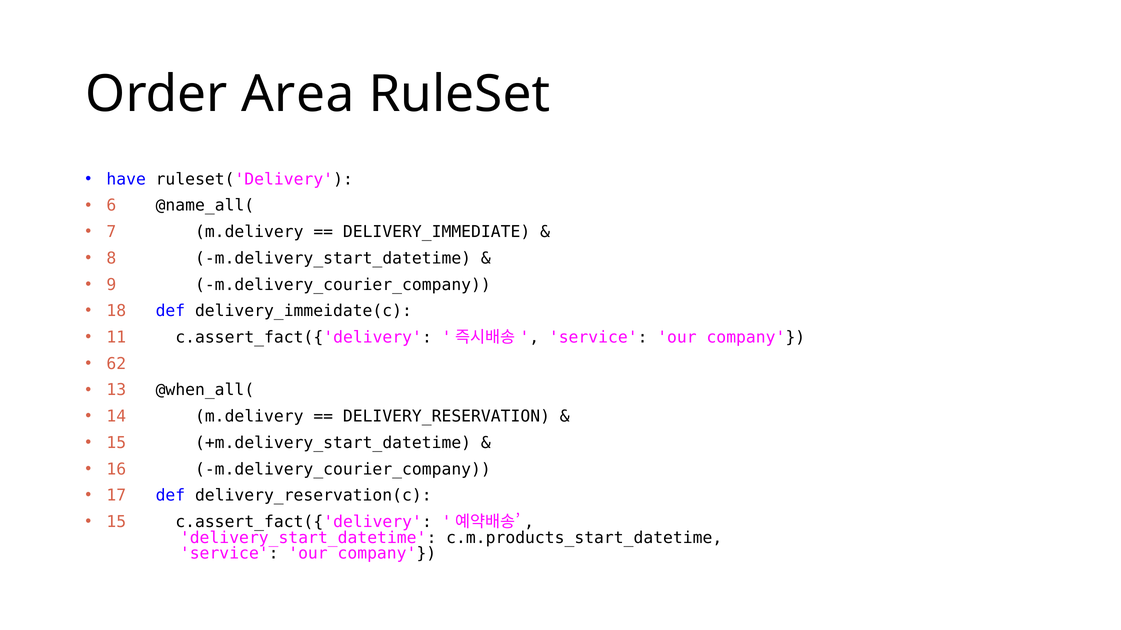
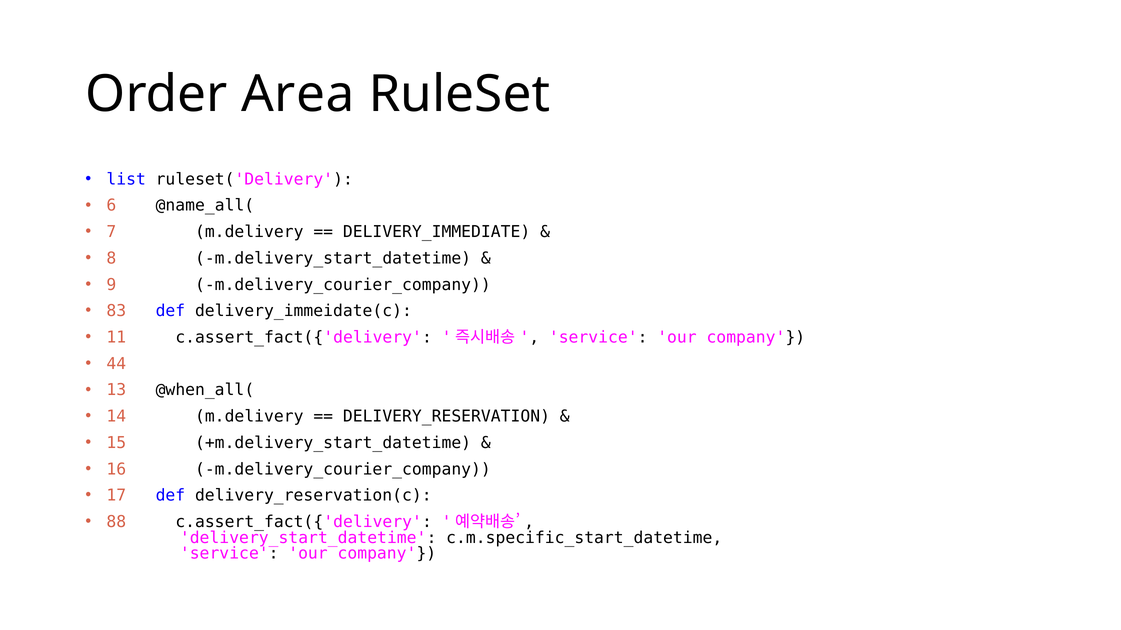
have: have -> list (126, 179)
18: 18 -> 83 (116, 311)
62: 62 -> 44 (116, 364)
15: 15 -> 88 (116, 522)
c.m.products_start_datetime: c.m.products_start_datetime -> c.m.specific_start_datetime (584, 538)
